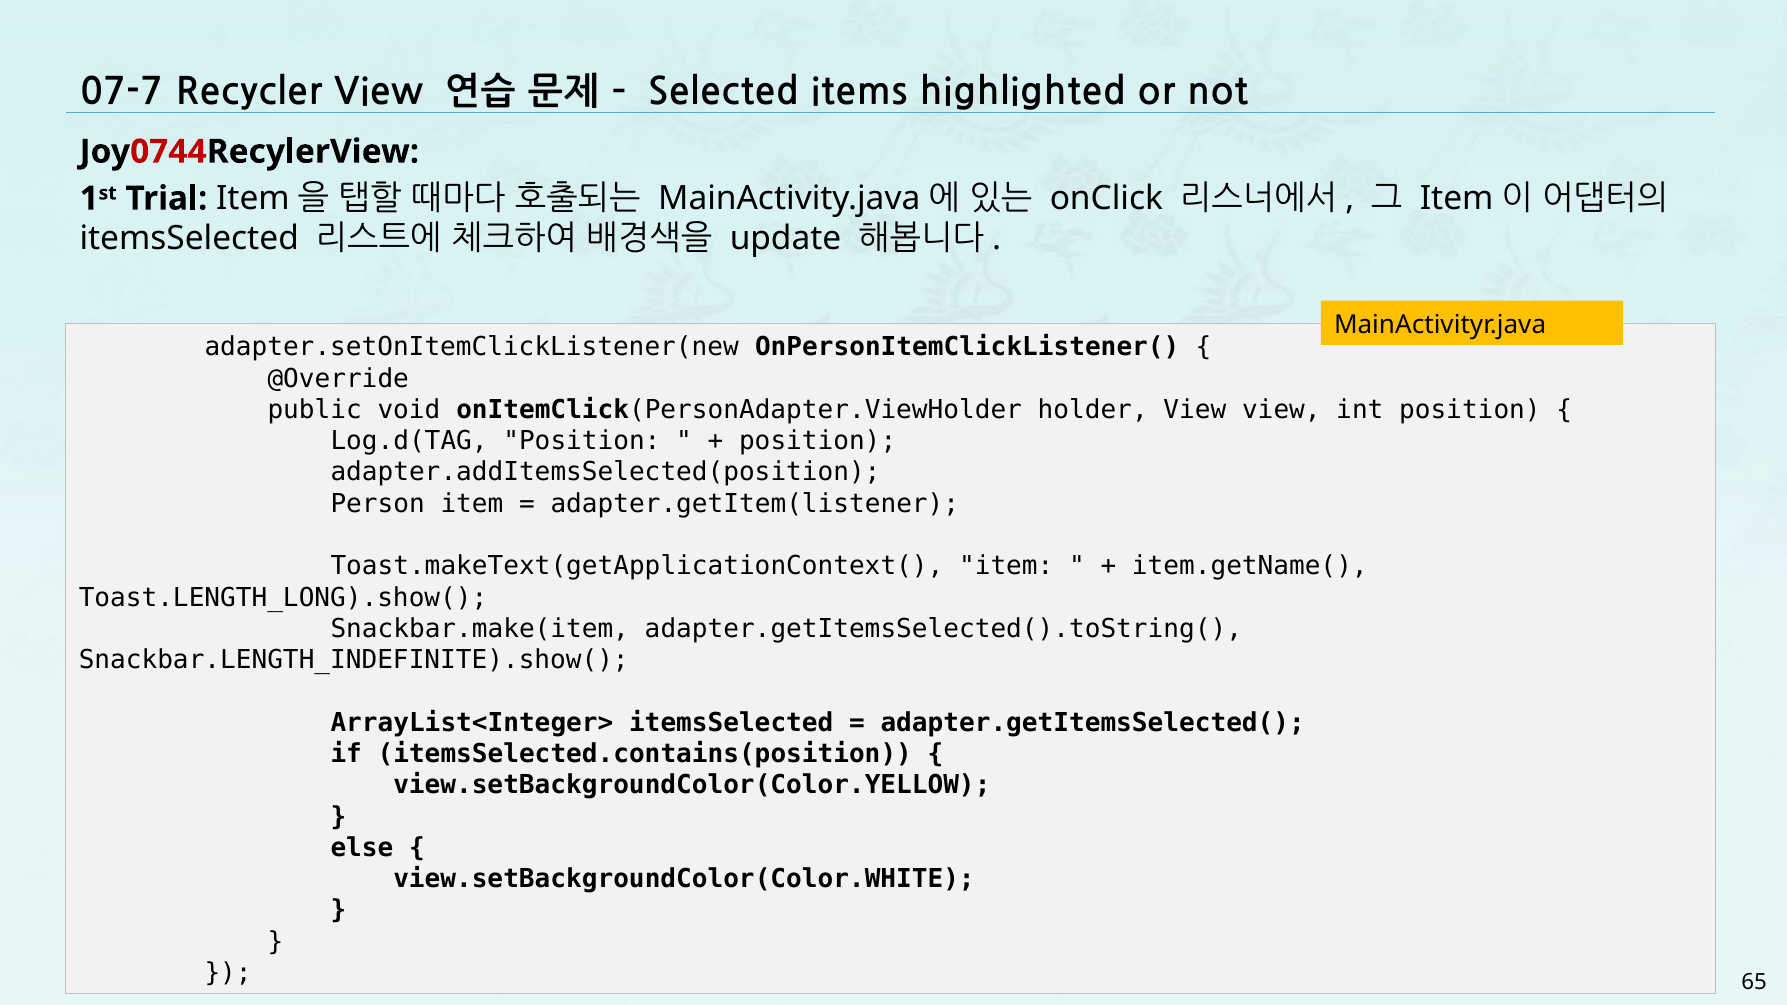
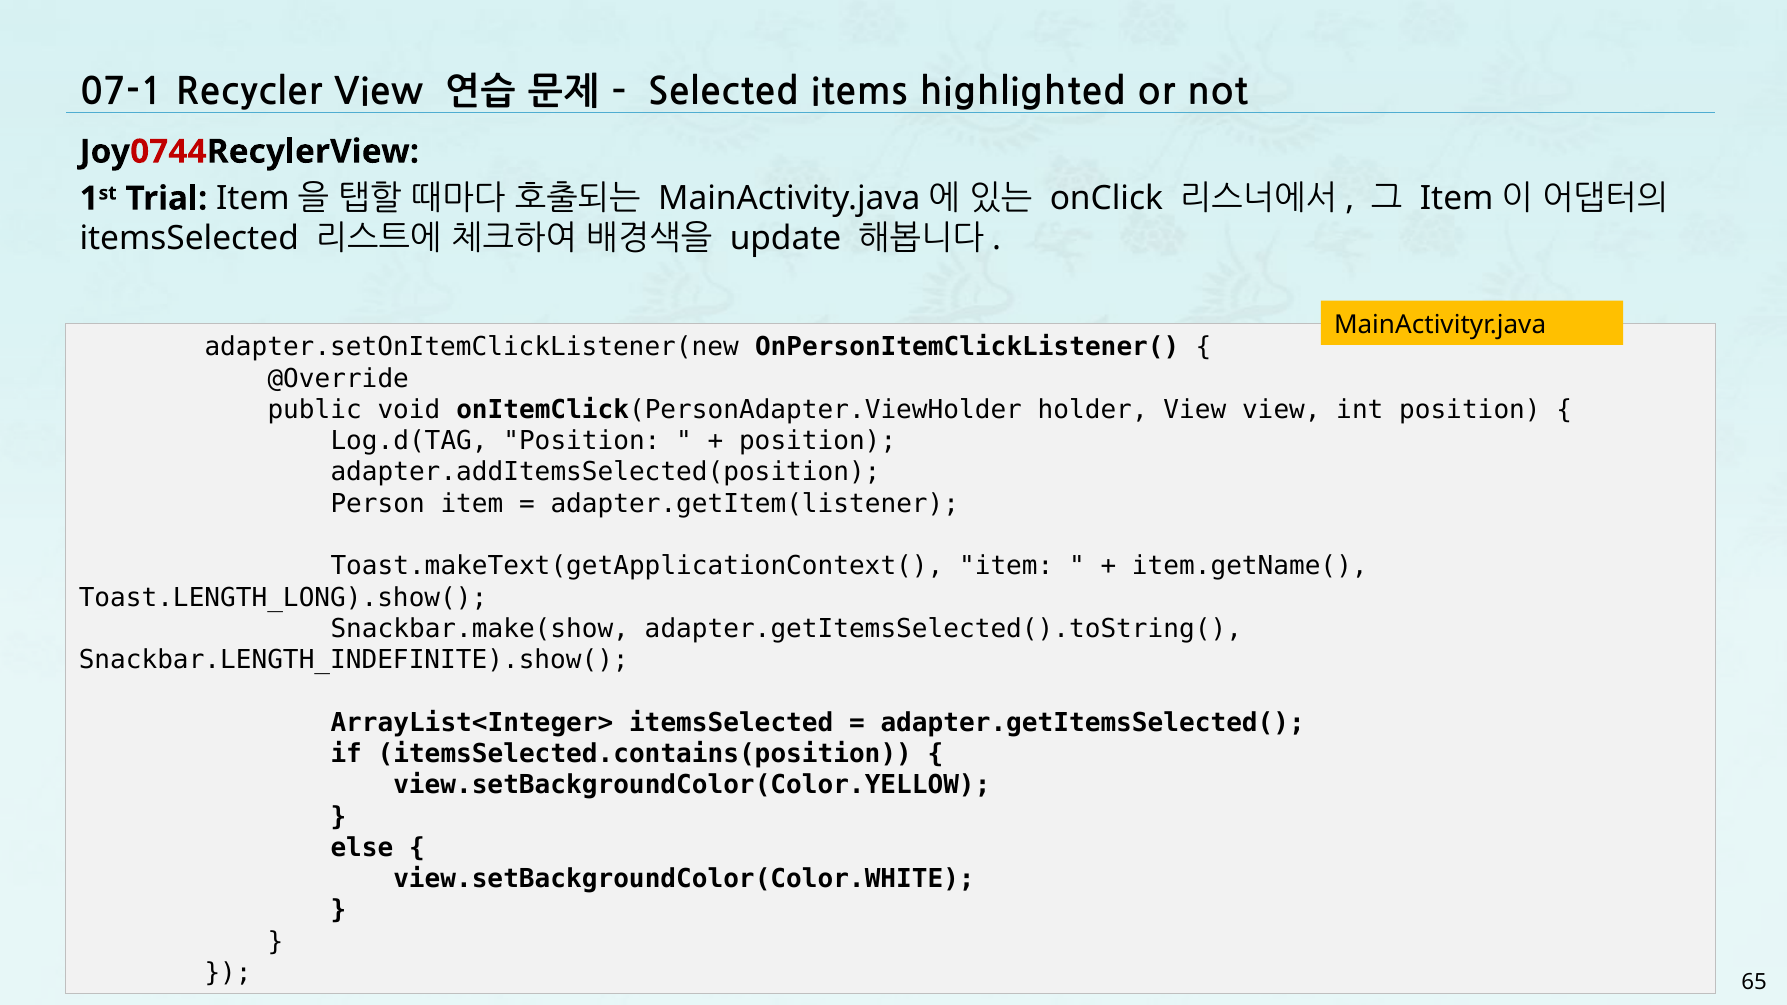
07-7: 07-7 -> 07-1 (121, 92)
Snackbar.make(item: Snackbar.make(item -> Snackbar.make(show (480, 629)
